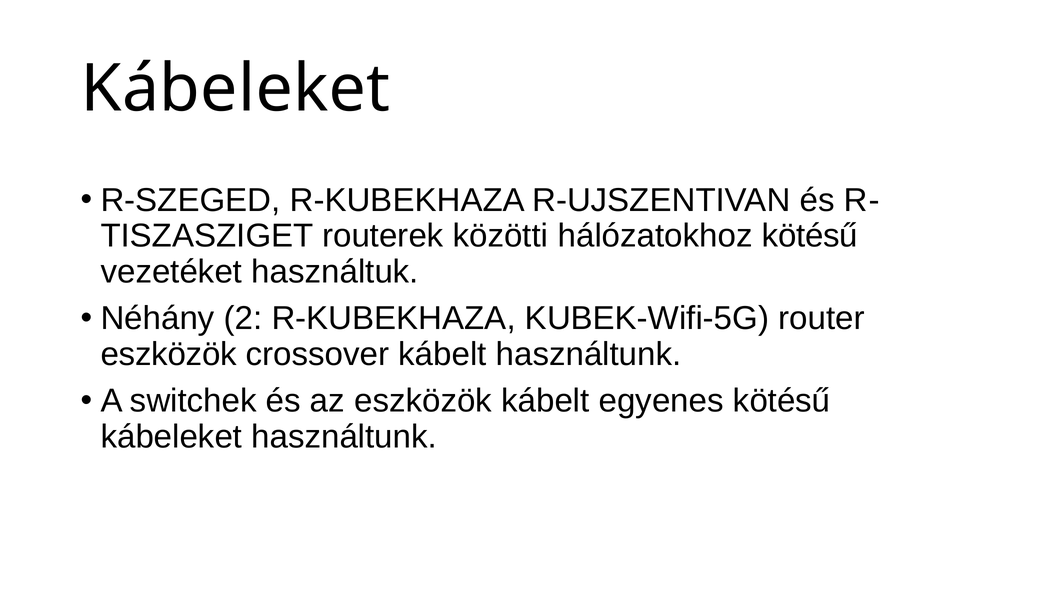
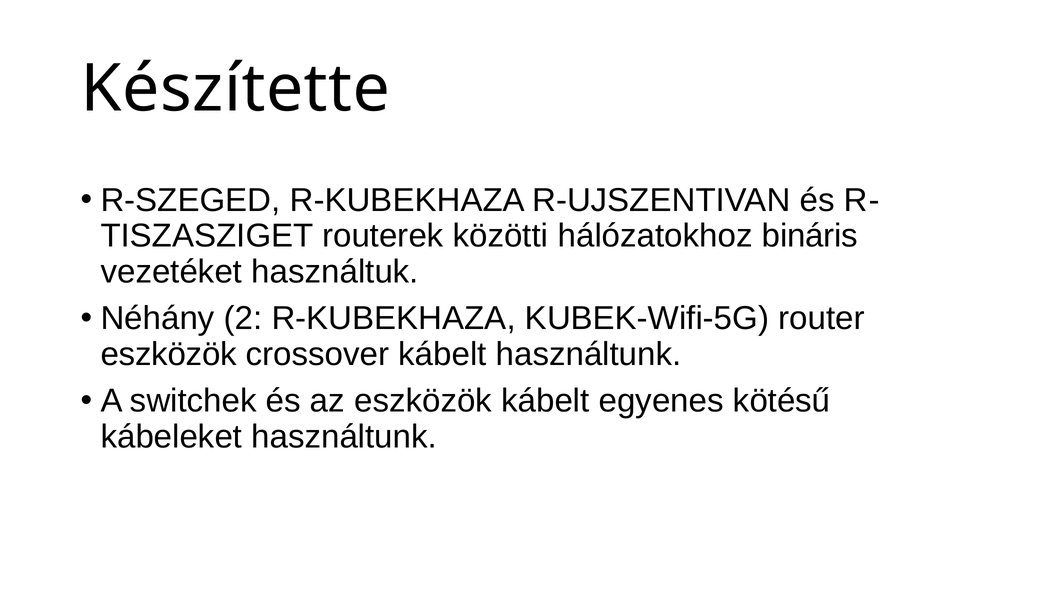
Kábeleket: Kábeleket -> Készítette (235, 89)
hálózatokhoz kötésű: kötésű -> bináris (810, 236)
